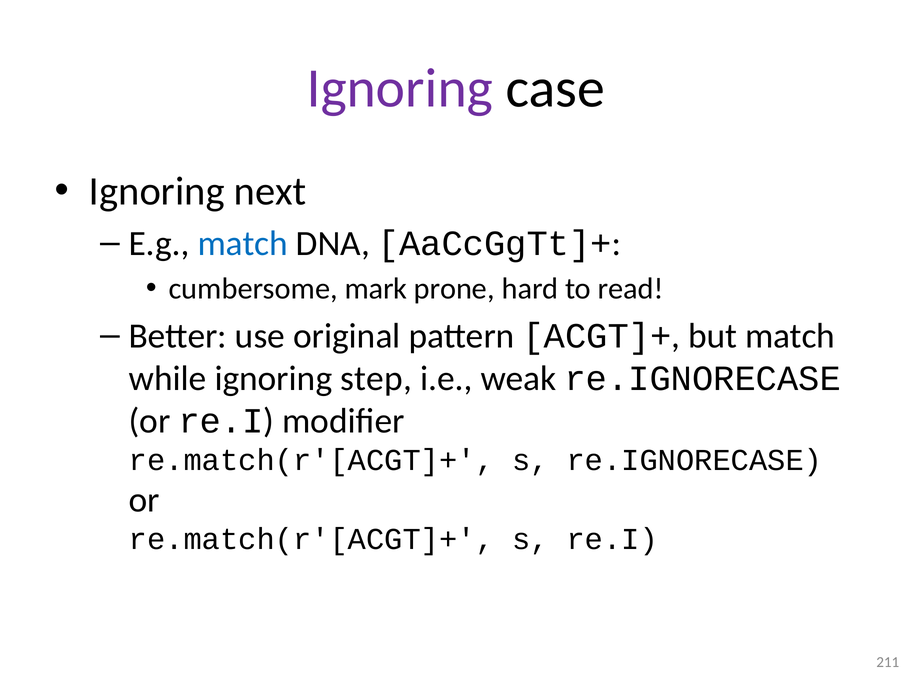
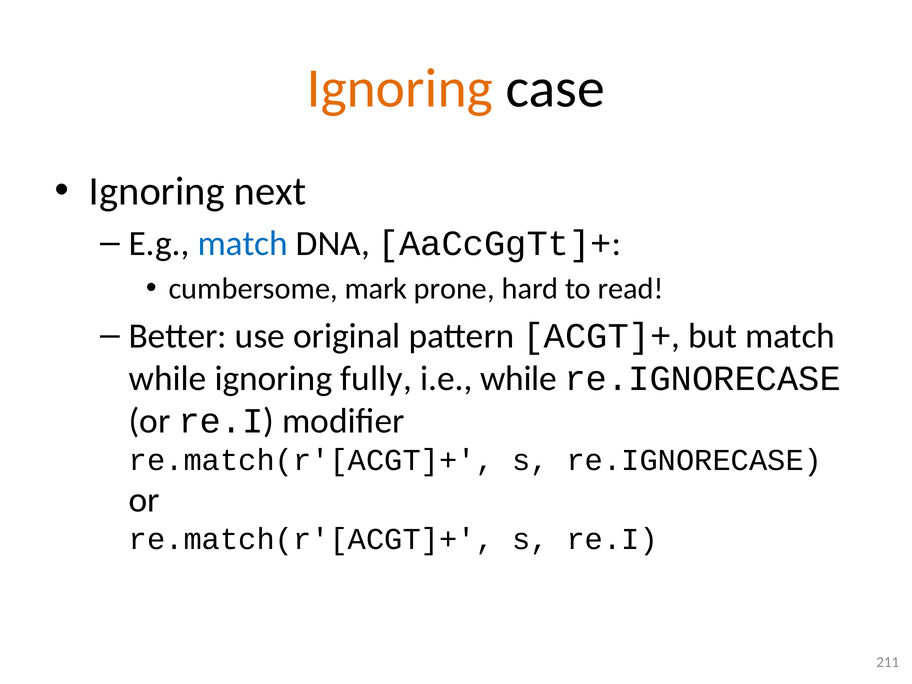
Ignoring colour: purple -> orange (400, 88)
step: step -> fully (376, 379)
i.e weak: weak -> while (519, 379)
